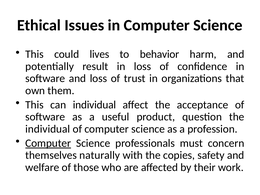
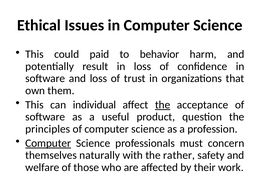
lives: lives -> paid (99, 54)
the underline: none -> present (163, 105)
individual: individual -> principles (48, 129)
copies: copies -> rather (179, 155)
